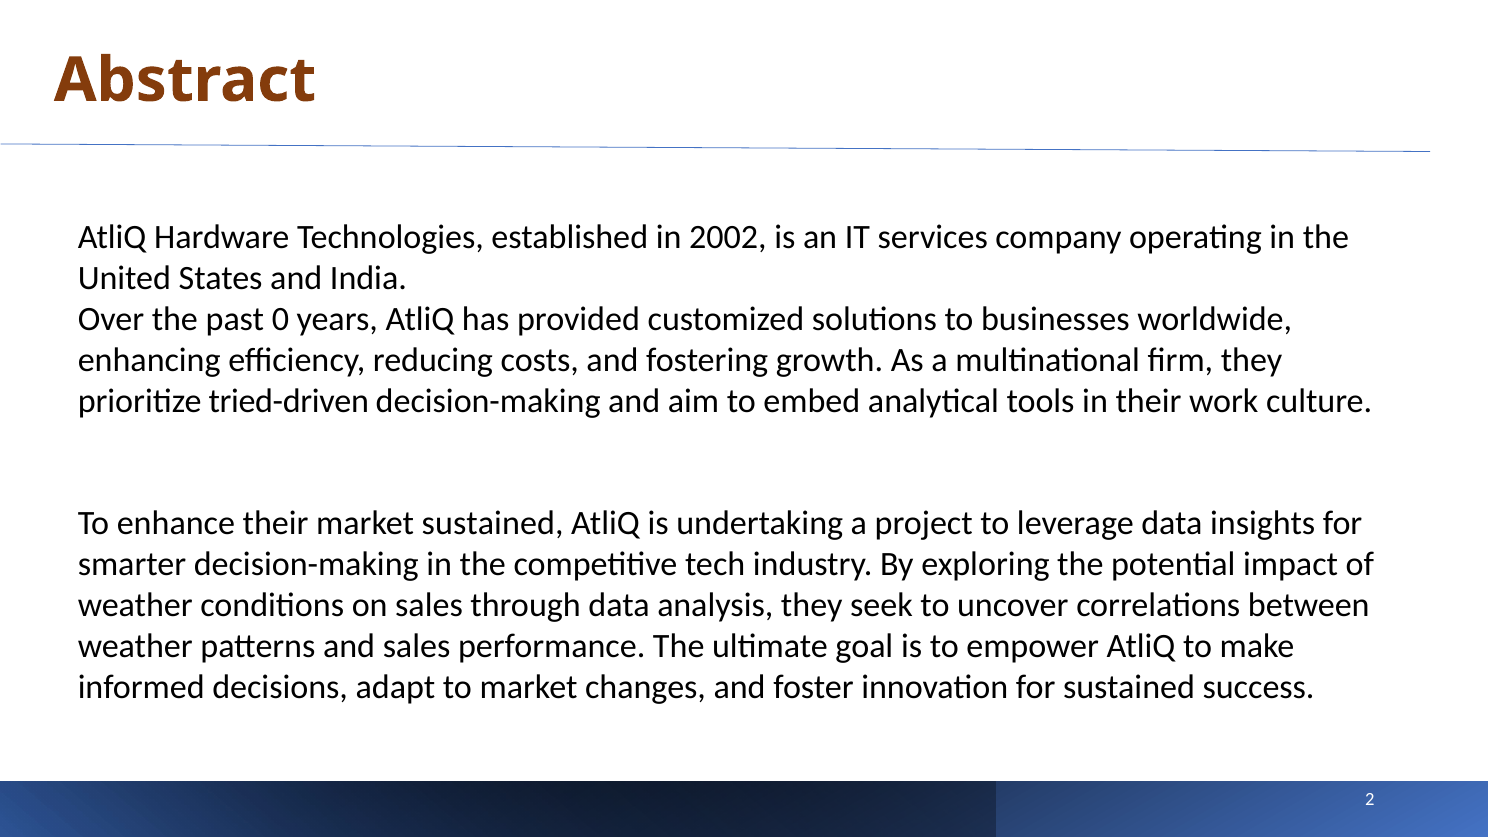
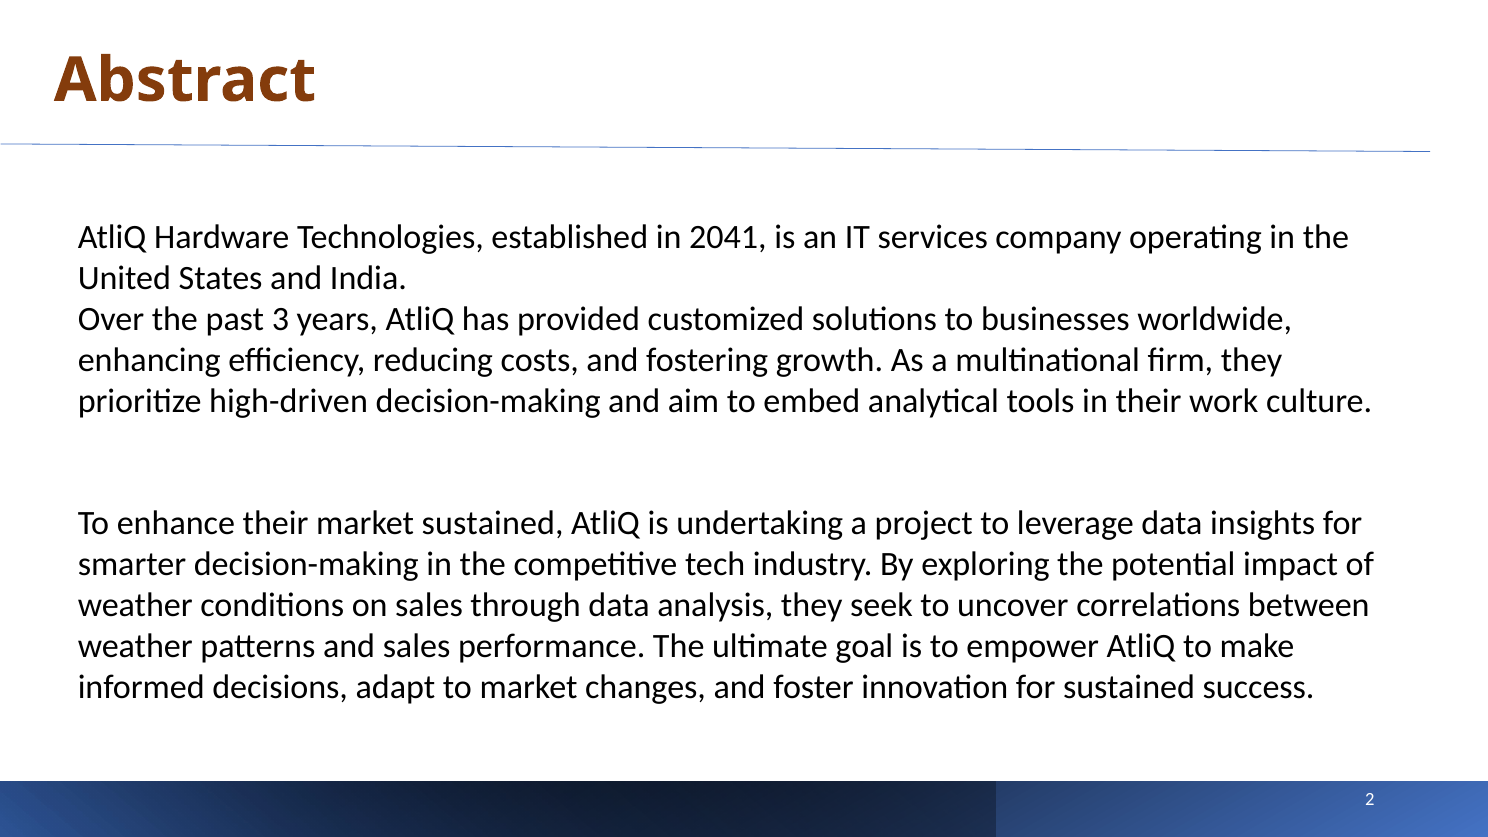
2002: 2002 -> 2041 (728, 237)
0: 0 -> 3 (280, 319)
tried-driven: tried-driven -> high-driven (289, 401)
